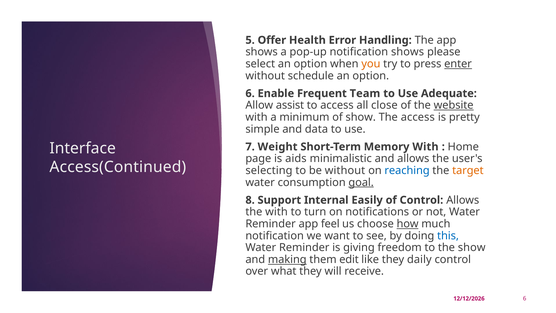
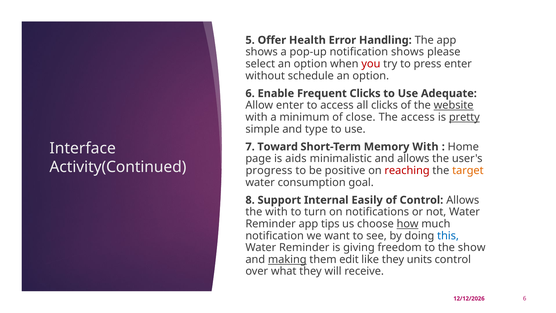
you colour: orange -> red (371, 64)
enter underline: present -> none (458, 64)
Frequent Team: Team -> Clicks (365, 93)
Allow assist: assist -> enter (290, 105)
all close: close -> clicks (385, 105)
of show: show -> close (361, 117)
pretty underline: none -> present (464, 117)
data: data -> type (316, 129)
Weight: Weight -> Toward (278, 147)
Access(Continued: Access(Continued -> Activity(Continued (118, 167)
selecting: selecting -> progress (269, 170)
be without: without -> positive (345, 170)
reaching colour: blue -> red (407, 170)
goal underline: present -> none (361, 182)
feel: feel -> tips (330, 224)
daily: daily -> units (419, 259)
